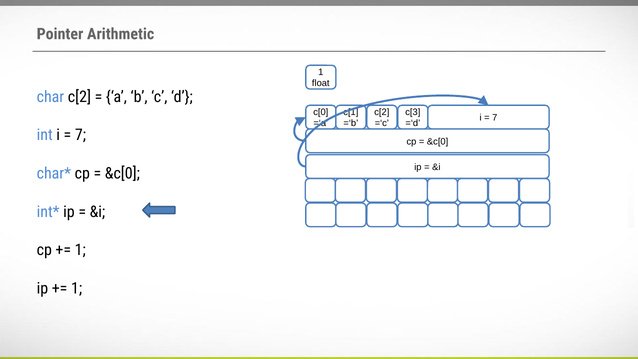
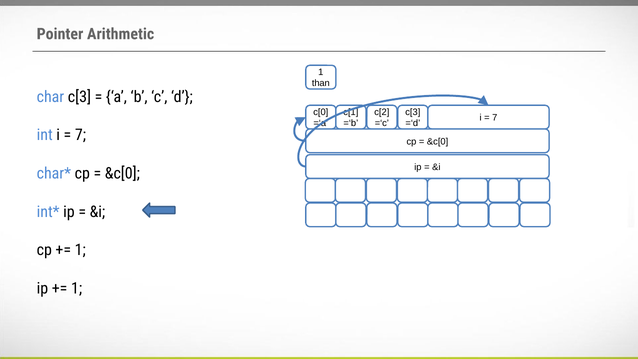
float: float -> than (321, 83)
char c[2: c[2 -> c[3 (79, 97)
